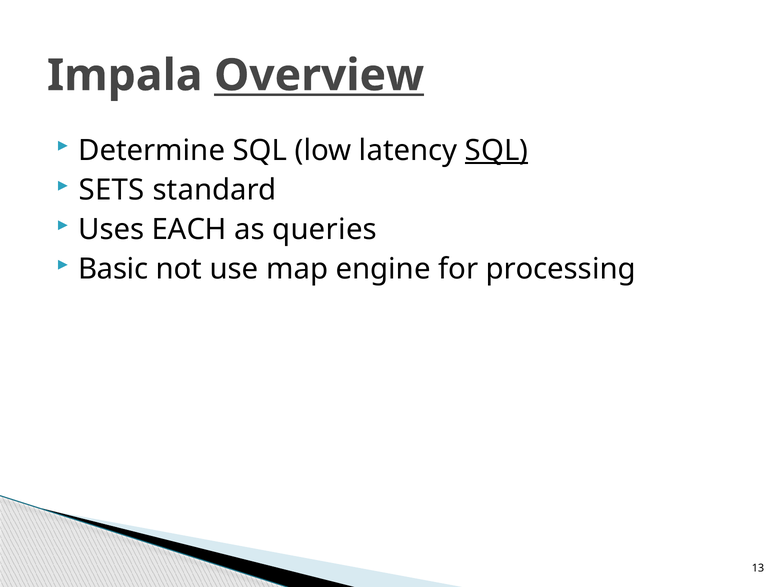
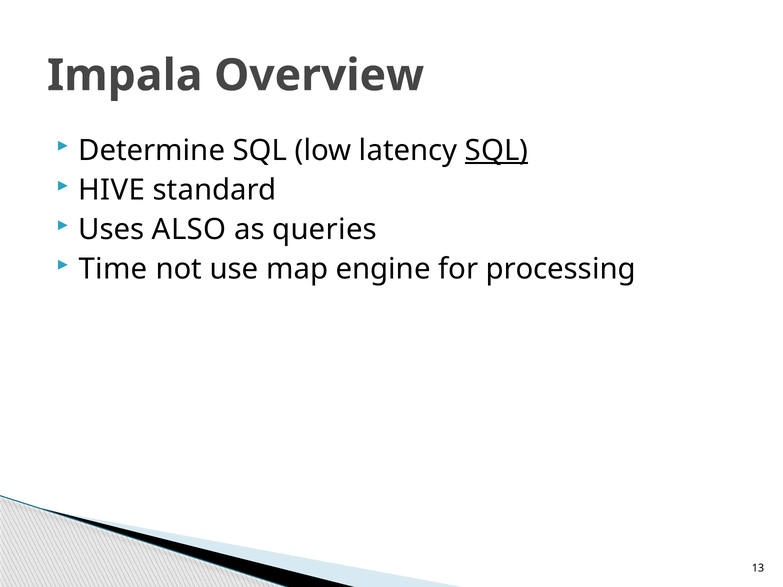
Overview underline: present -> none (319, 76)
SETS: SETS -> HIVE (112, 190)
EACH: EACH -> ALSO (189, 230)
Basic: Basic -> Time (113, 269)
